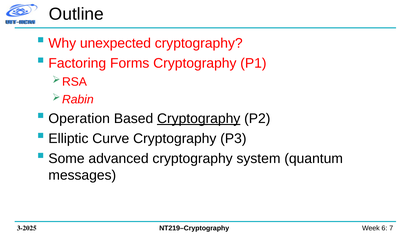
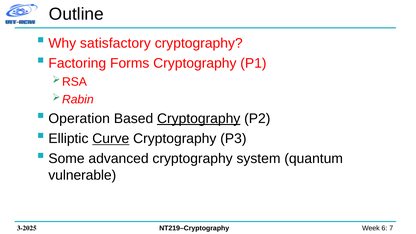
unexpected: unexpected -> satisfactory (115, 43)
Curve underline: none -> present (111, 139)
messages: messages -> vulnerable (82, 175)
